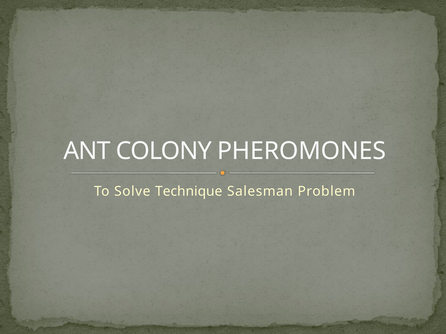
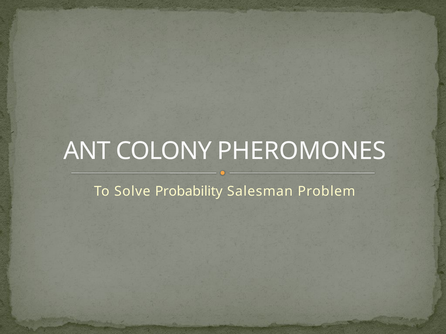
Technique: Technique -> Probability (189, 192)
